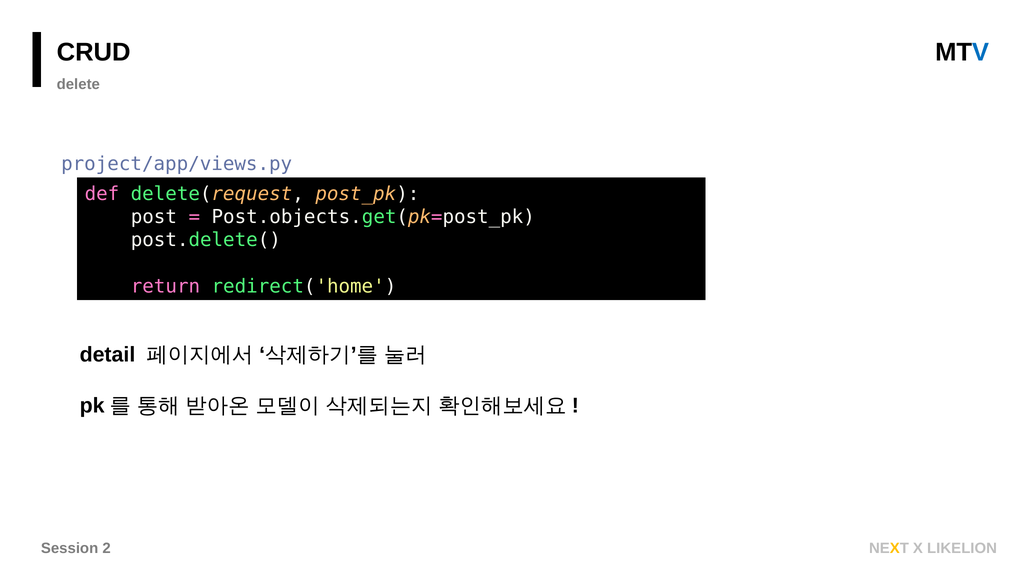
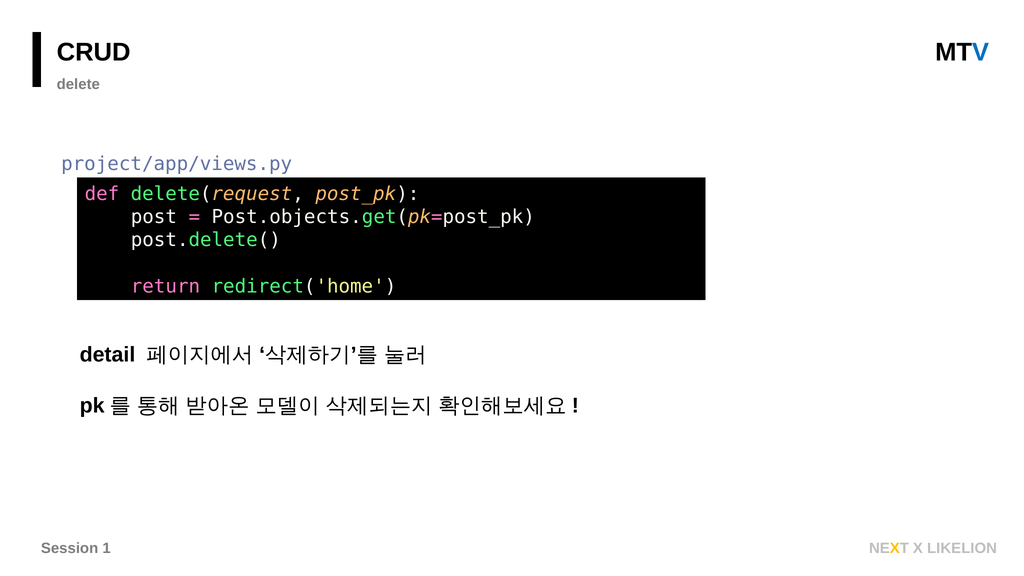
2: 2 -> 1 (107, 549)
